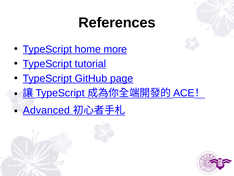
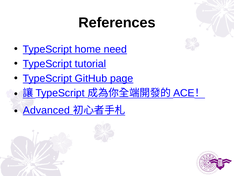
more: more -> need (115, 49)
